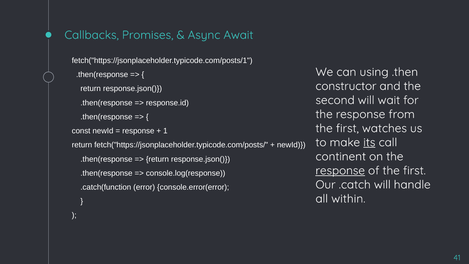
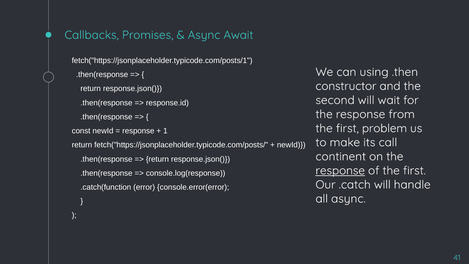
watches: watches -> problem (385, 128)
its underline: present -> none (369, 142)
all within: within -> async (348, 199)
